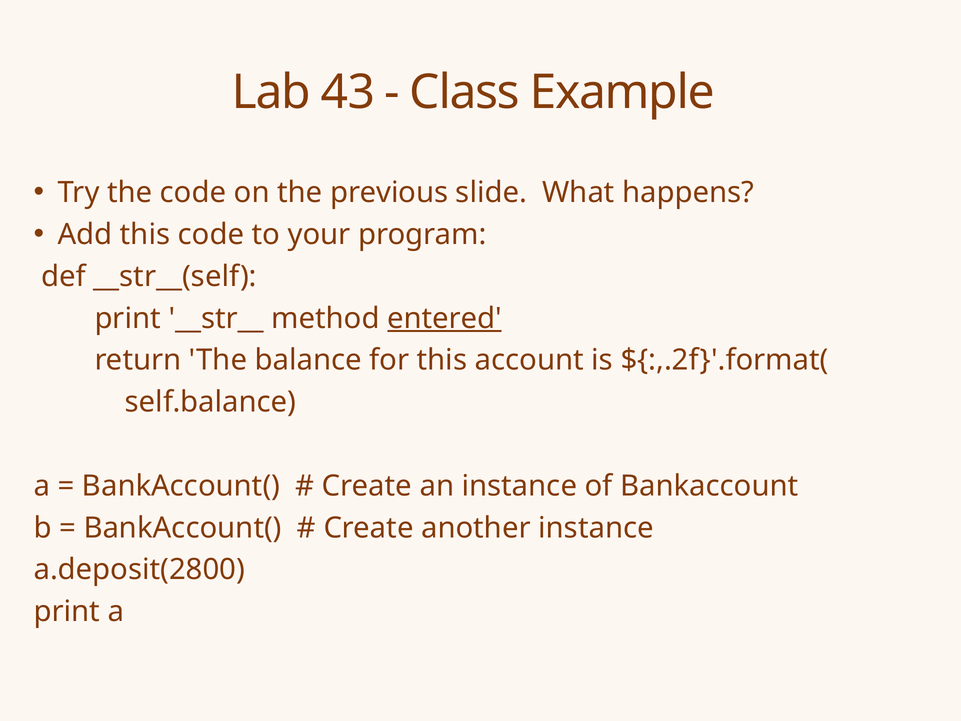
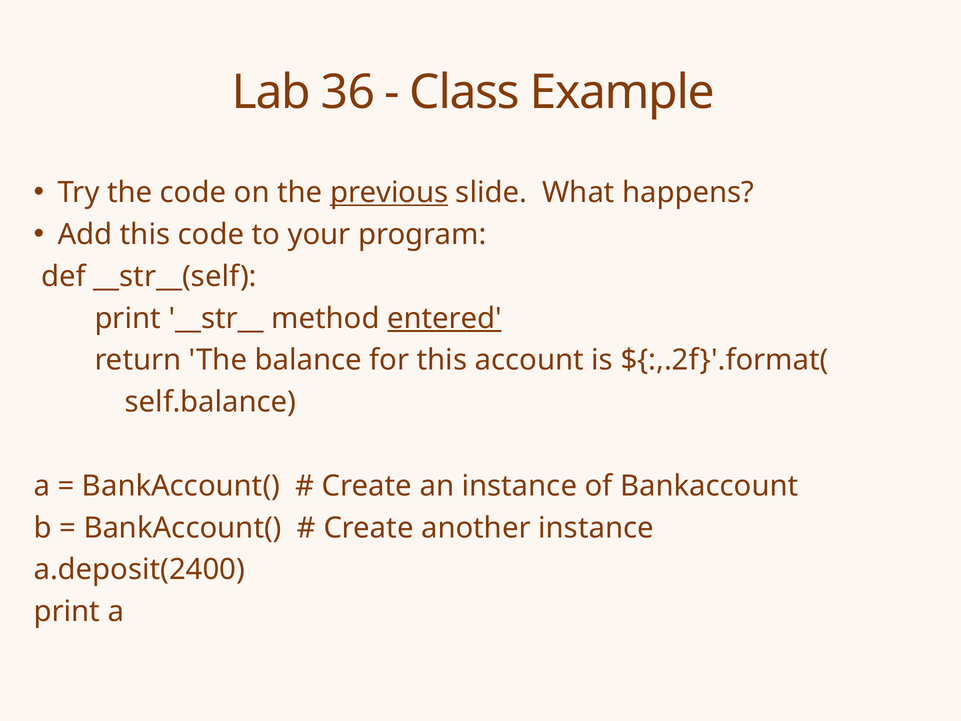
43: 43 -> 36 (348, 92)
previous underline: none -> present (389, 193)
a.deposit(2800: a.deposit(2800 -> a.deposit(2400 (139, 570)
